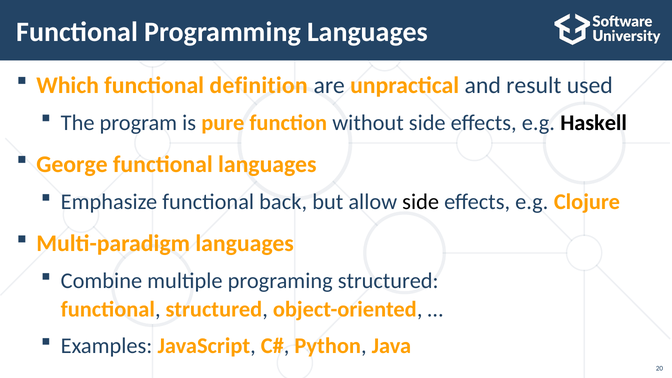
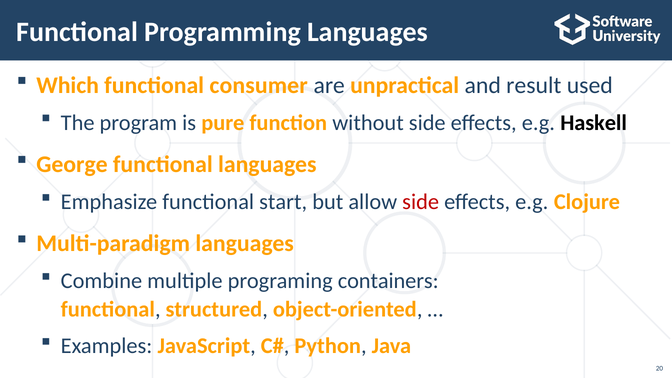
definition: definition -> consumer (259, 85)
back: back -> start (283, 202)
side colour: black -> red (421, 202)
programing structured: structured -> containers (388, 281)
